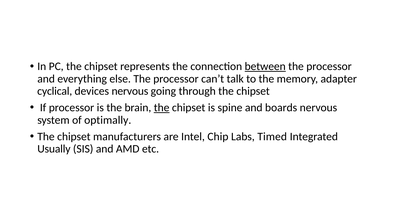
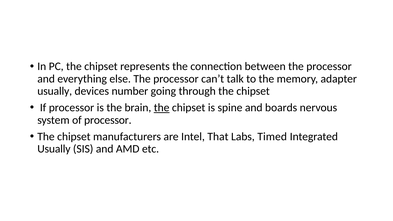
between underline: present -> none (265, 66)
cyclical: cyclical -> usually (55, 91)
devices nervous: nervous -> number (130, 91)
of optimally: optimally -> processor (108, 120)
Chip: Chip -> That (218, 137)
